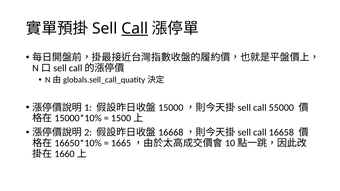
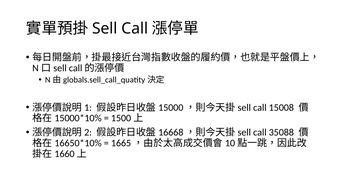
Call underline: present -> none (135, 29)
55000: 55000 -> 15008 (281, 108)
16658: 16658 -> 35088 (281, 133)
